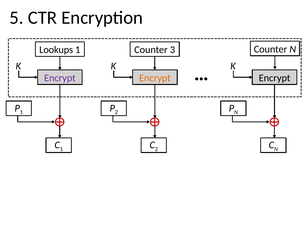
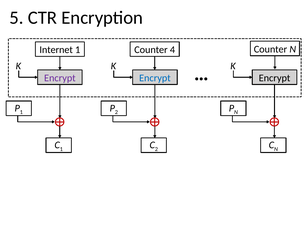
3: 3 -> 4 (173, 50)
Lookups: Lookups -> Internet (56, 50)
Encrypt colour: orange -> blue (155, 78)
